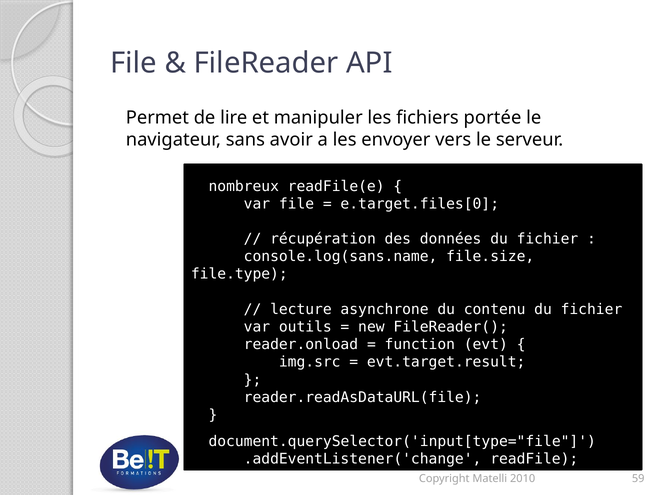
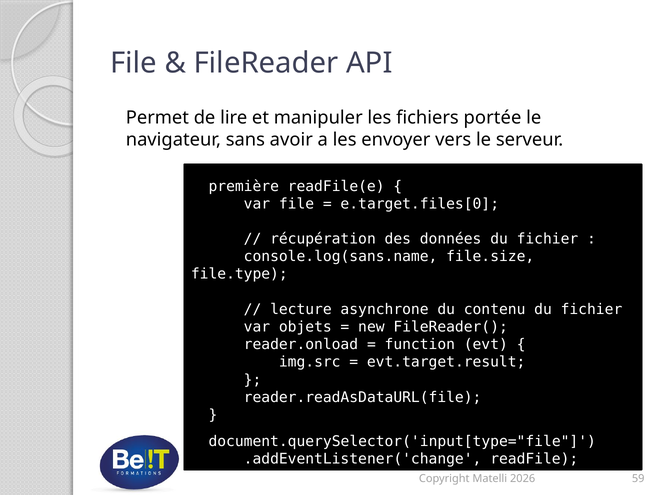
nombreux: nombreux -> première (244, 186)
outils: outils -> objets (305, 327)
2010: 2010 -> 2026 (523, 479)
